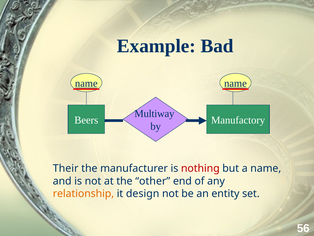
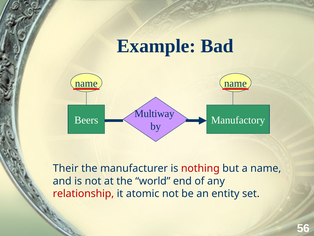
other: other -> world (153, 181)
relationship colour: orange -> red (83, 193)
design: design -> atomic (143, 193)
